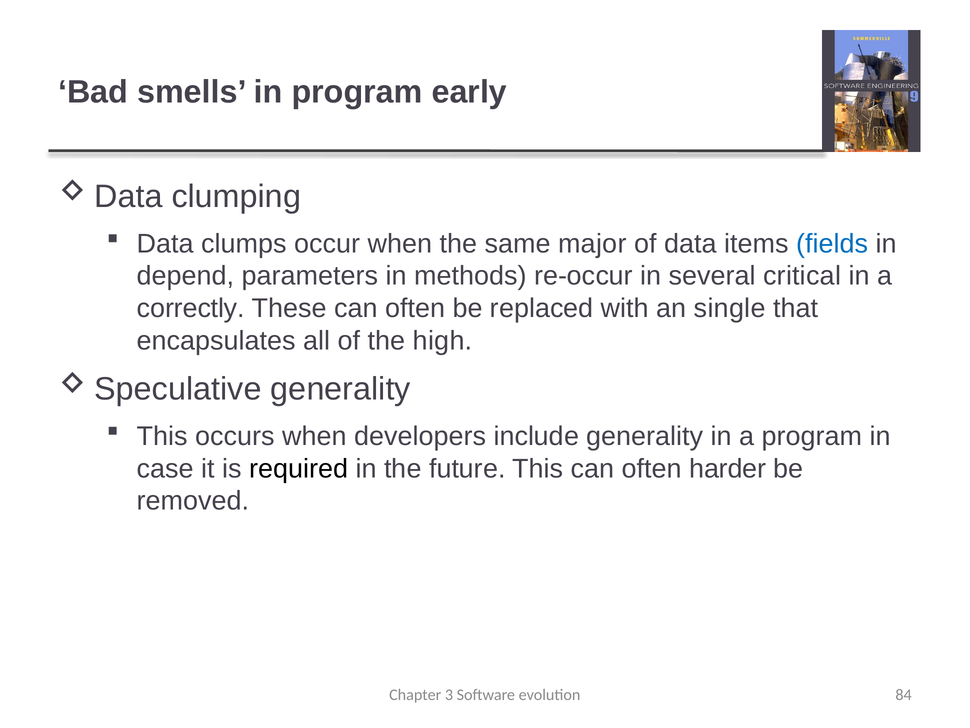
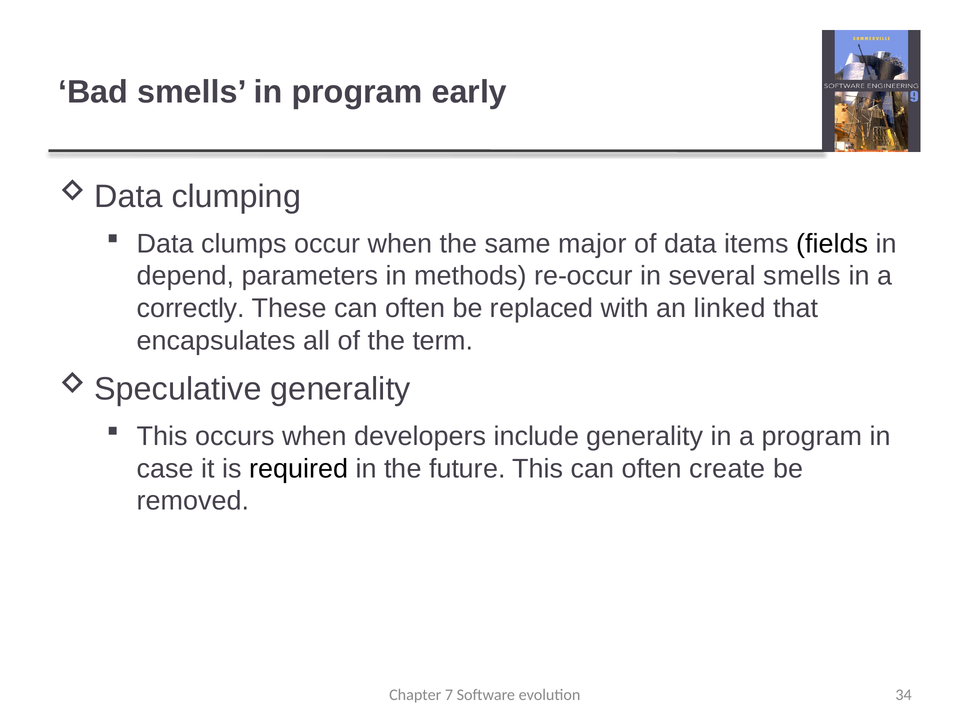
fields colour: blue -> black (832, 244)
several critical: critical -> smells (802, 276)
single: single -> linked (730, 308)
high: high -> term (443, 341)
harder: harder -> create (727, 468)
3: 3 -> 7 (449, 695)
84: 84 -> 34 (904, 695)
